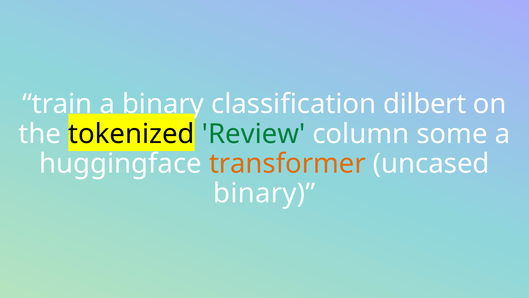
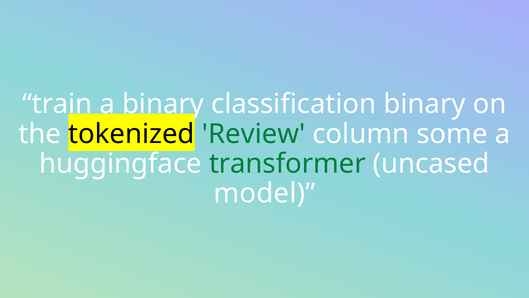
classification dilbert: dilbert -> binary (425, 104)
transformer colour: orange -> green (287, 163)
binary: binary -> model (264, 193)
